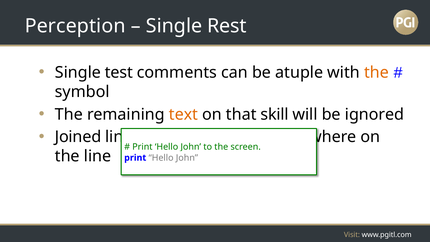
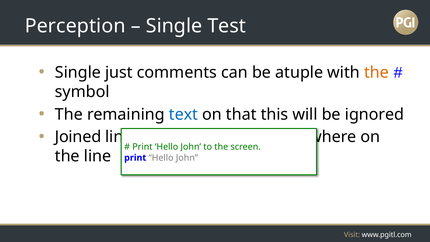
Rest: Rest -> Test (227, 26)
test: test -> just (119, 72)
text colour: orange -> blue (183, 114)
skill: skill -> this (275, 114)
